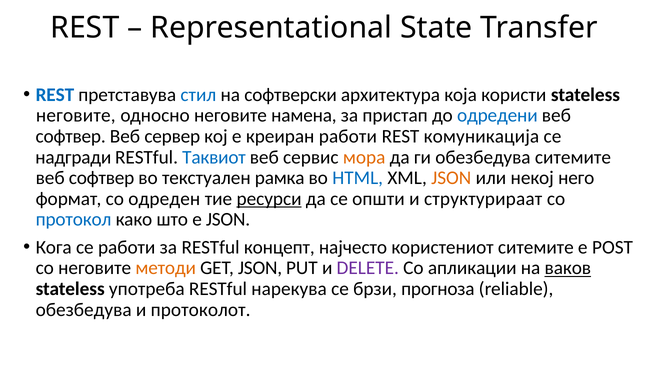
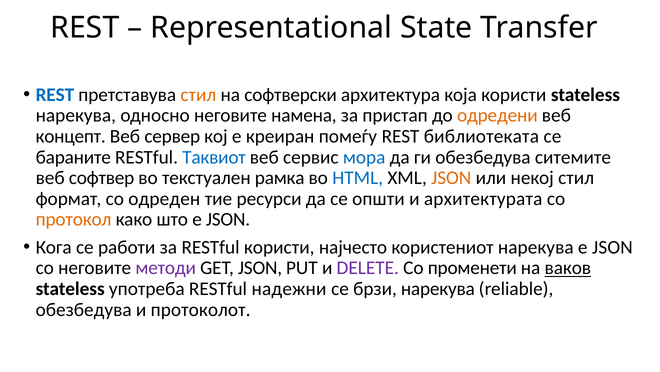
стил colour: blue -> orange (198, 95)
неговите: неговите -> нарекува (76, 115)
одредени colour: blue -> orange (497, 115)
софтвер: софтвер -> концепт (71, 136)
креиран работи: работи -> помеѓу (348, 136)
комуникација: комуникација -> библиотеката (481, 136)
надгради: надгради -> бараните (73, 157)
мора colour: orange -> blue (364, 157)
некој него: него -> стил (576, 178)
ресурси underline: present -> none (269, 198)
структурираат: структурираат -> архитектурата (483, 198)
протокол colour: blue -> orange (74, 219)
RESTful концепт: концепт -> користи (279, 247)
користениот ситемите: ситемите -> нарекува (536, 247)
POST: POST -> JSON (612, 247)
методи colour: orange -> purple (166, 268)
апликации: апликации -> променети (472, 268)
нарекува: нарекува -> надежни (289, 288)
брзи прогноза: прогноза -> нарекува (438, 288)
